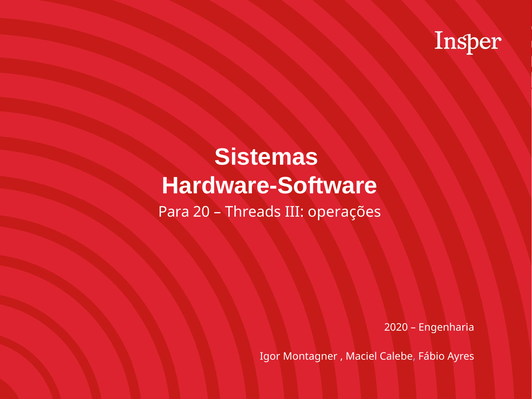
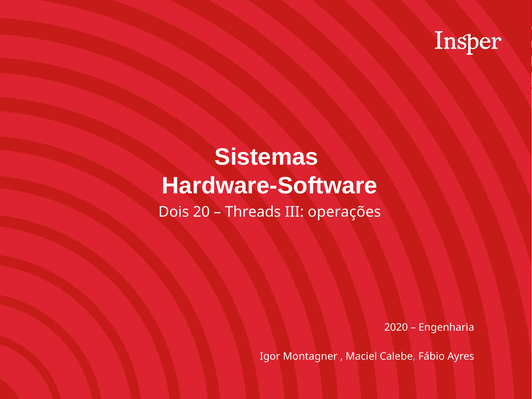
Para: Para -> Dois (174, 212)
